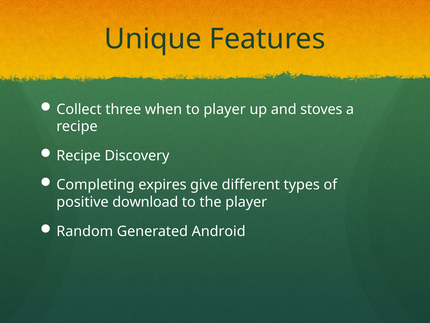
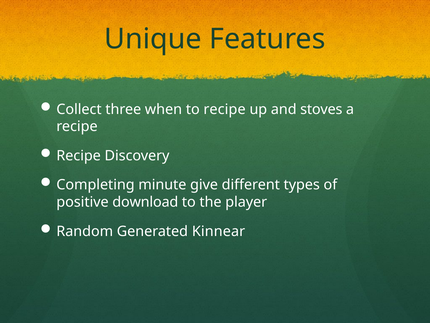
to player: player -> recipe (225, 109)
expires: expires -> minute (162, 185)
Android: Android -> Kinnear (219, 231)
